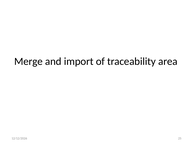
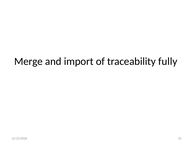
area: area -> fully (168, 61)
